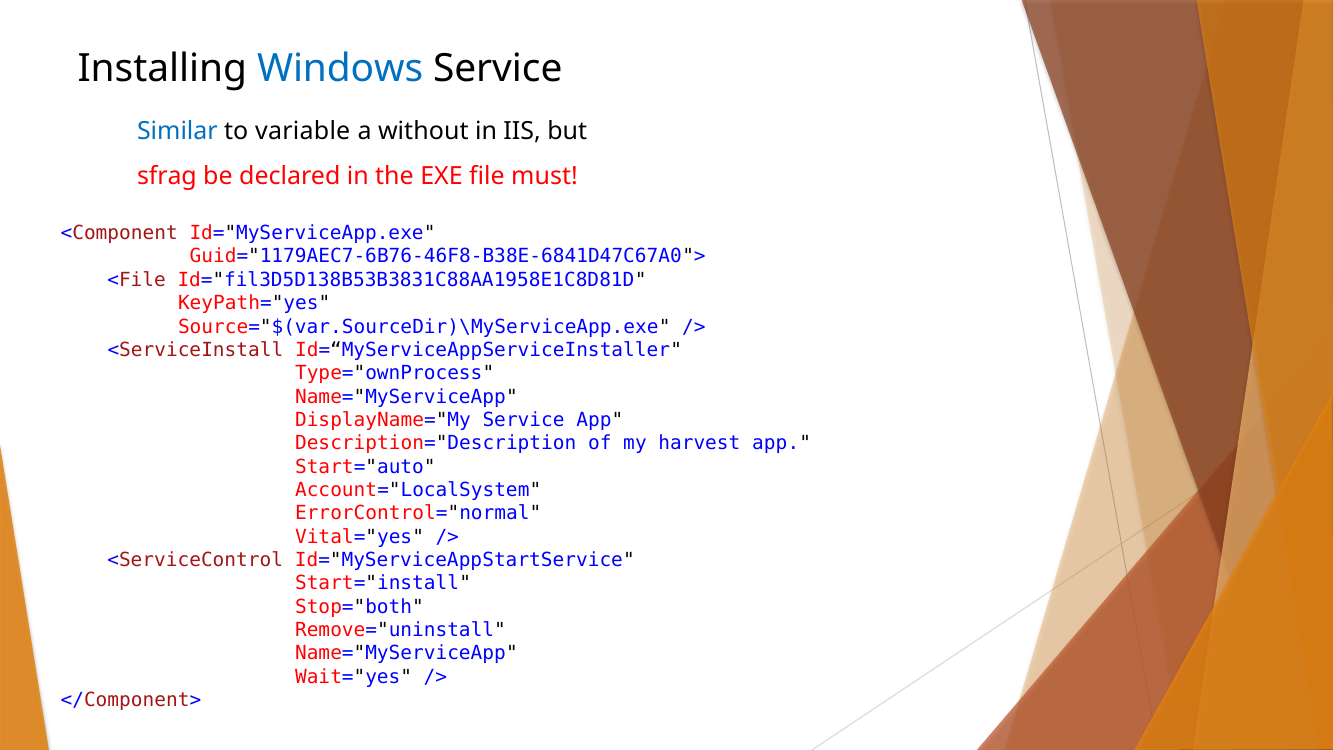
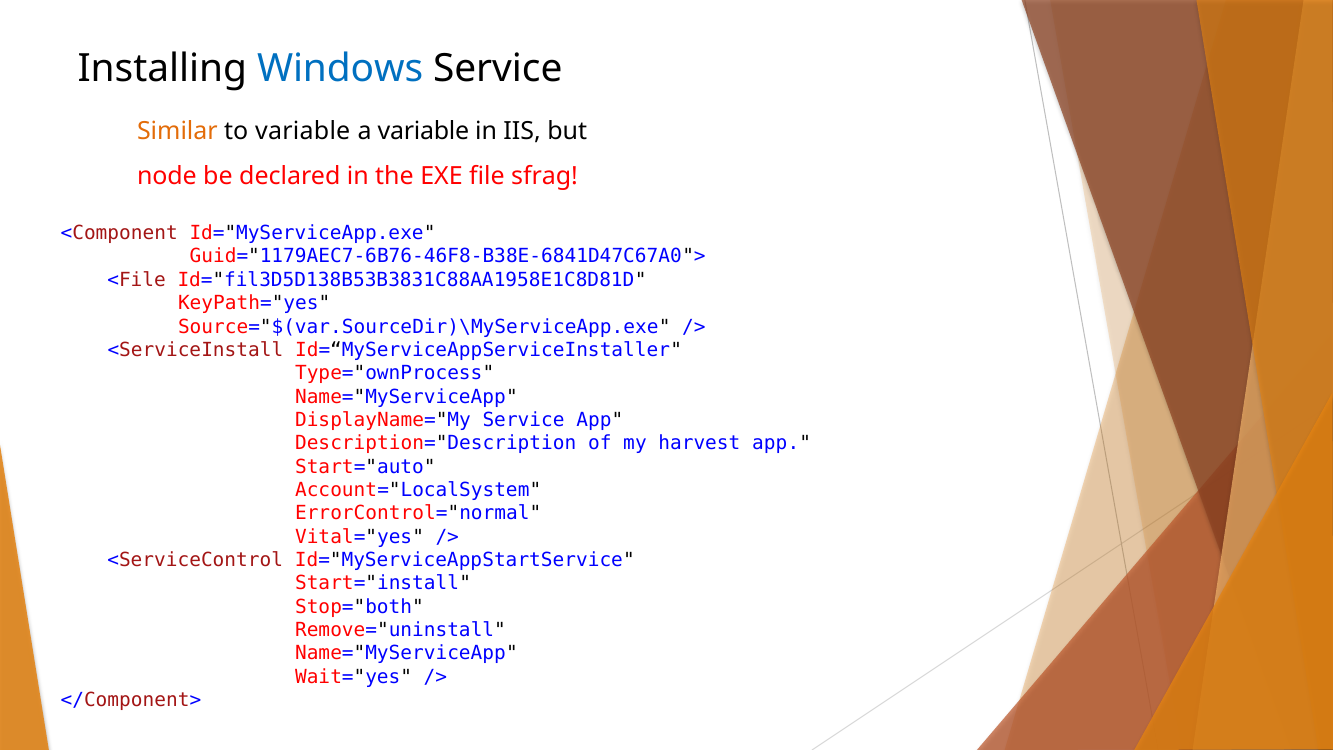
Similar colour: blue -> orange (177, 132)
a without: without -> variable (423, 132)
sfrag: sfrag -> node (167, 177)
must: must -> sfrag (545, 177)
